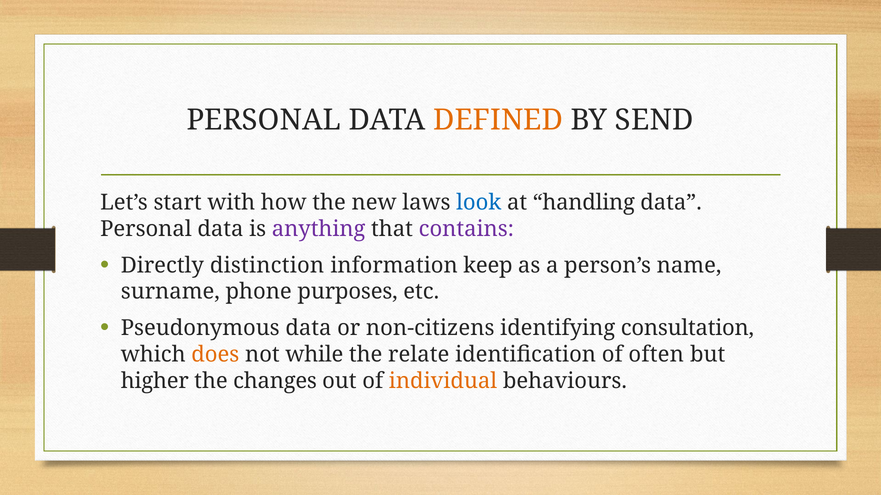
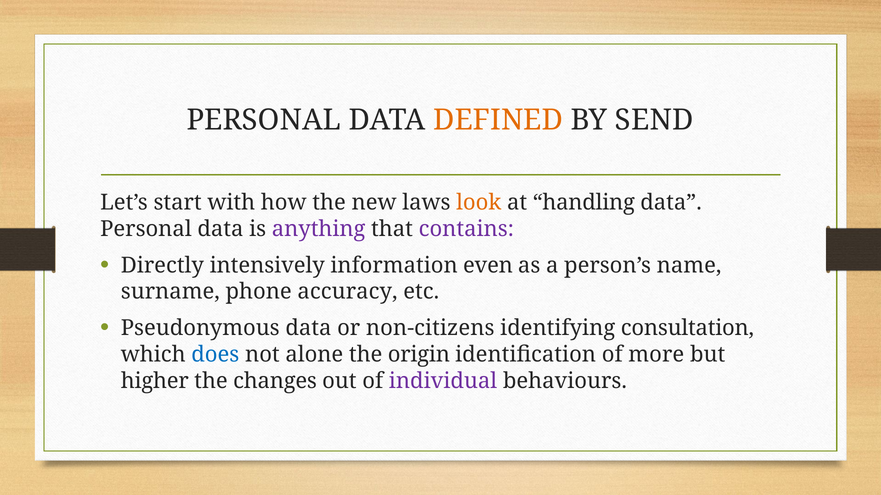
look colour: blue -> orange (479, 203)
distinction: distinction -> intensively (267, 266)
keep: keep -> even (488, 266)
purposes: purposes -> accuracy (348, 292)
does colour: orange -> blue (215, 355)
while: while -> alone (314, 355)
relate: relate -> origin (419, 355)
often: often -> more (656, 355)
individual colour: orange -> purple (443, 381)
